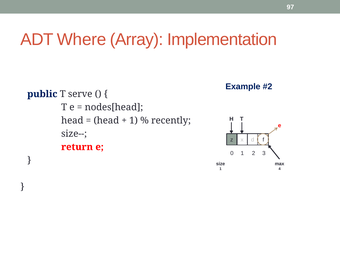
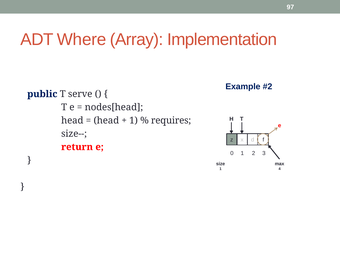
recently: recently -> requires (171, 120)
